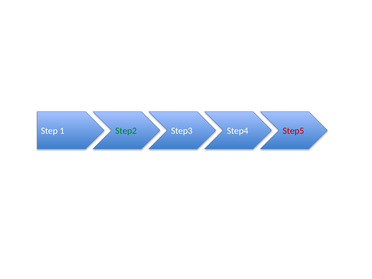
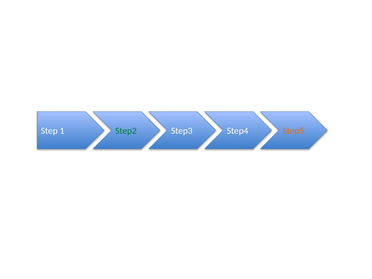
Step5 colour: red -> orange (293, 131)
